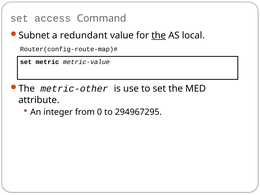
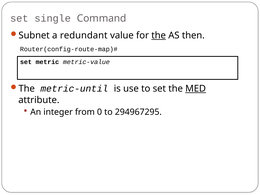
access: access -> single (53, 18)
local: local -> then (193, 35)
metric-other: metric-other -> metric-until (74, 89)
MED underline: none -> present (196, 89)
